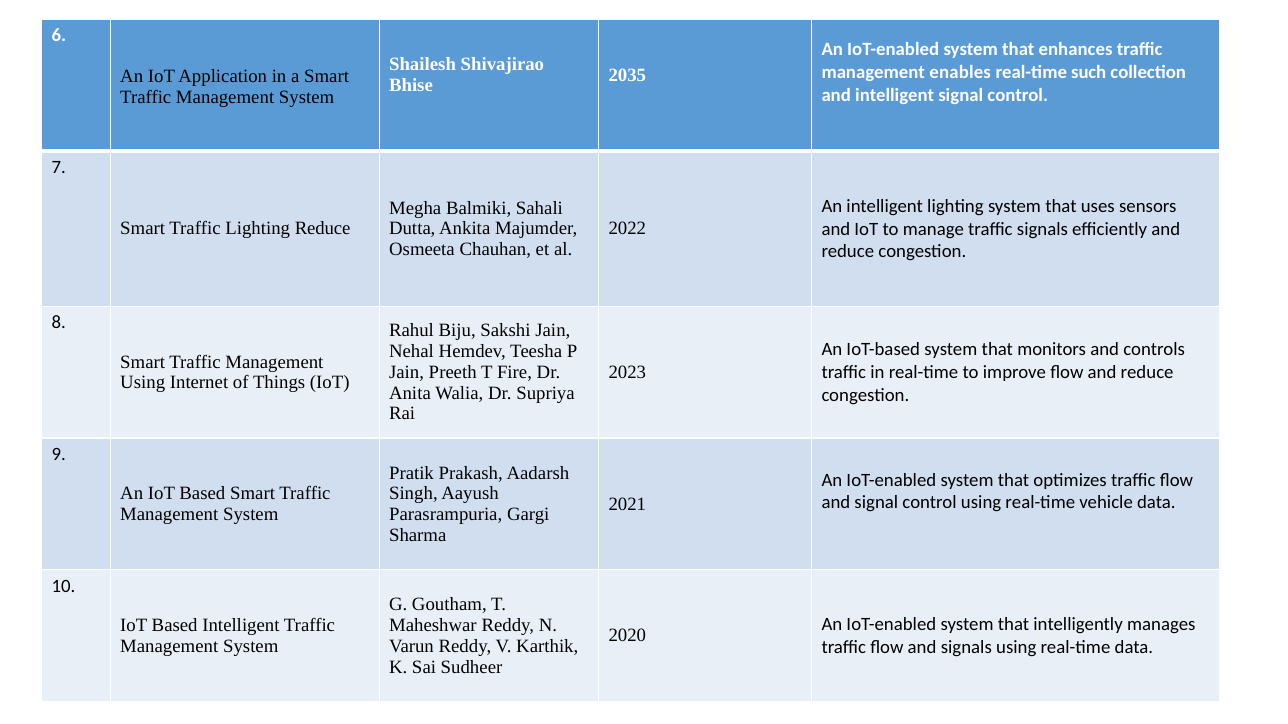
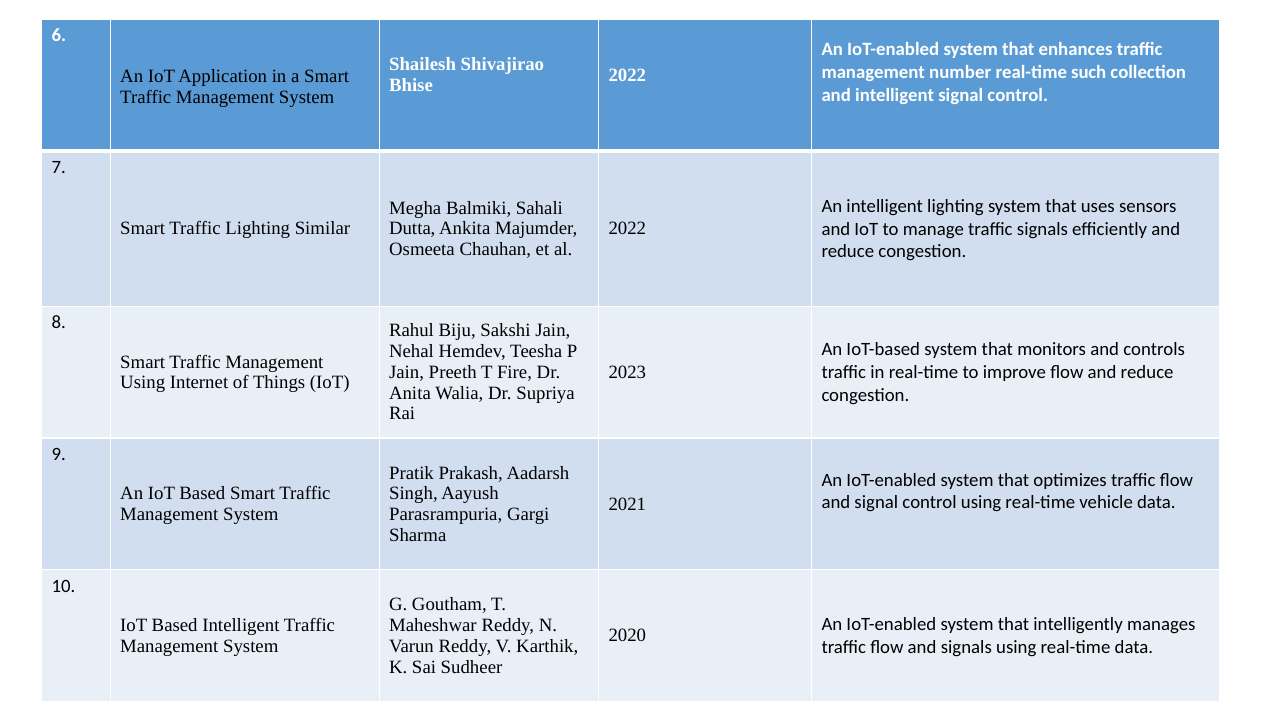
enables: enables -> number (960, 73)
2035: 2035 -> 2022 (627, 75)
Lighting Reduce: Reduce -> Similar (322, 229)
